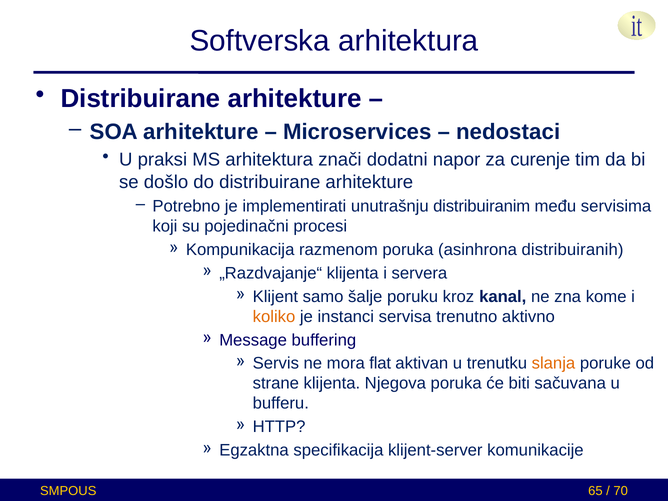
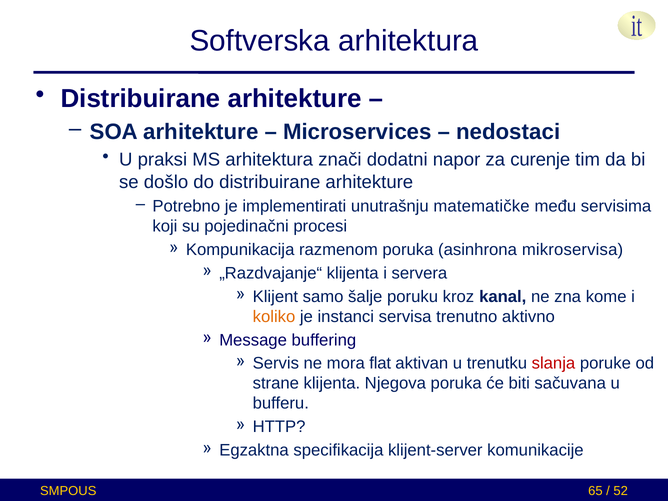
distribuiranim: distribuiranim -> matematičke (482, 206)
distribuiranih: distribuiranih -> mikroservisa (573, 250)
slanja colour: orange -> red (553, 363)
70: 70 -> 52 (621, 491)
